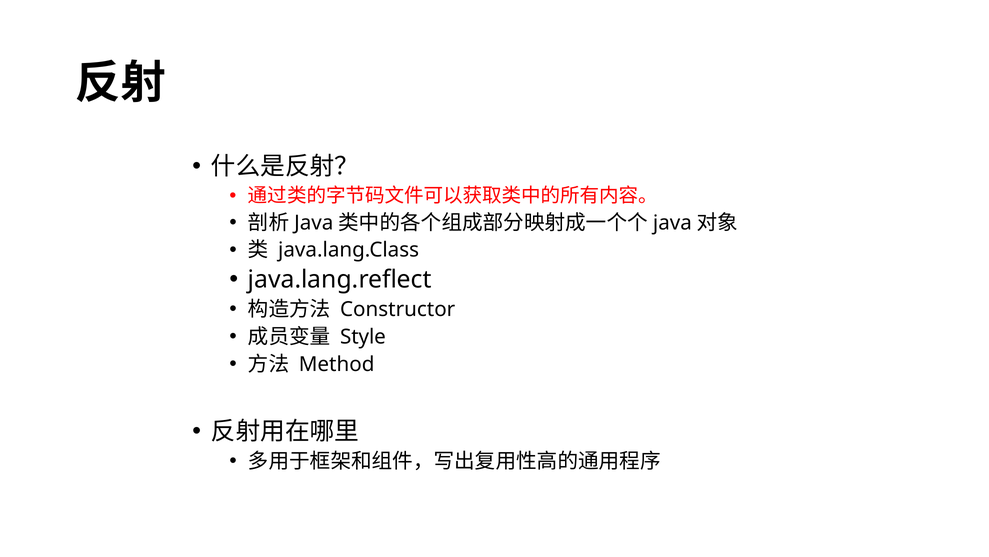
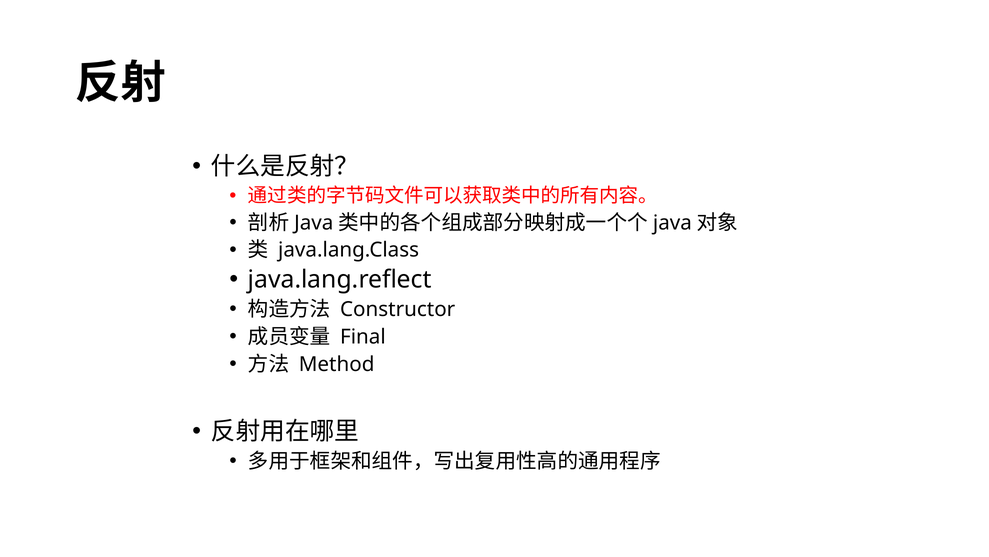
Style: Style -> Final (363, 336)
